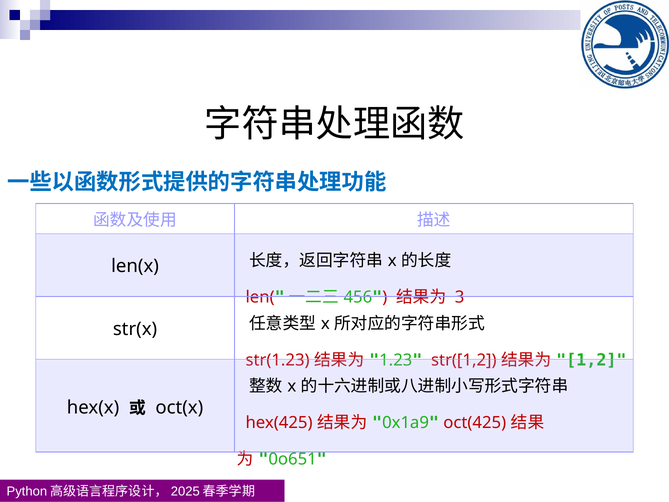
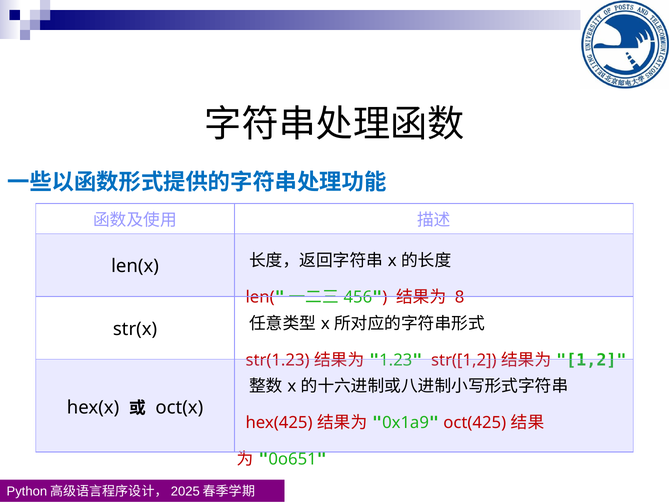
3: 3 -> 8 (460, 297)
